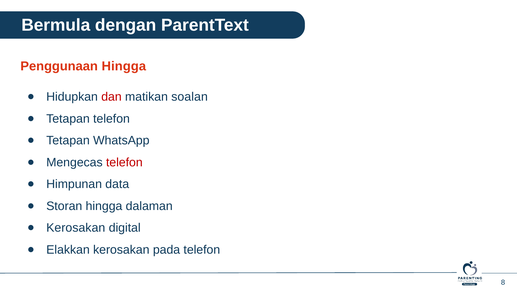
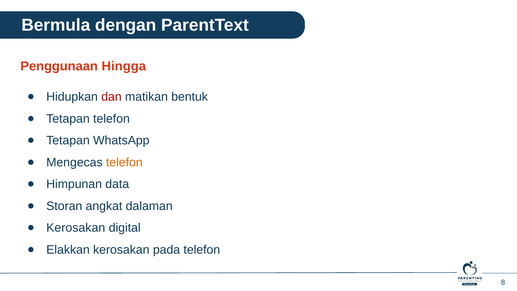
soalan: soalan -> bentuk (190, 97)
telefon colour: red -> orange (124, 162)
Storan hingga: hingga -> angkat (104, 206)
